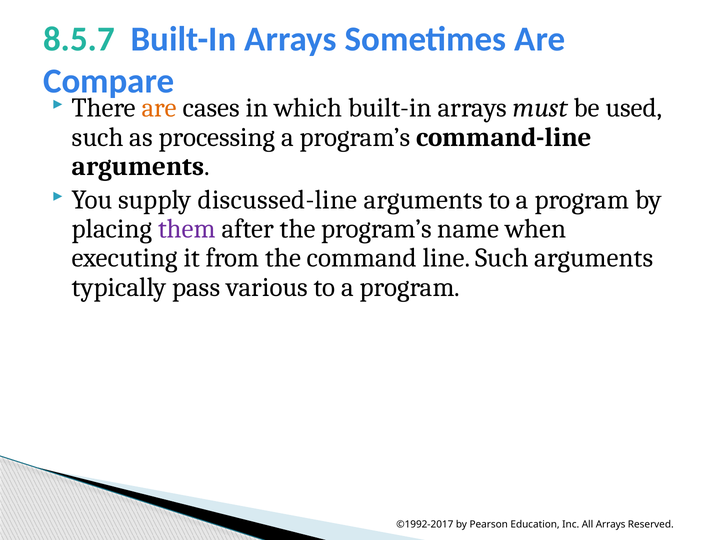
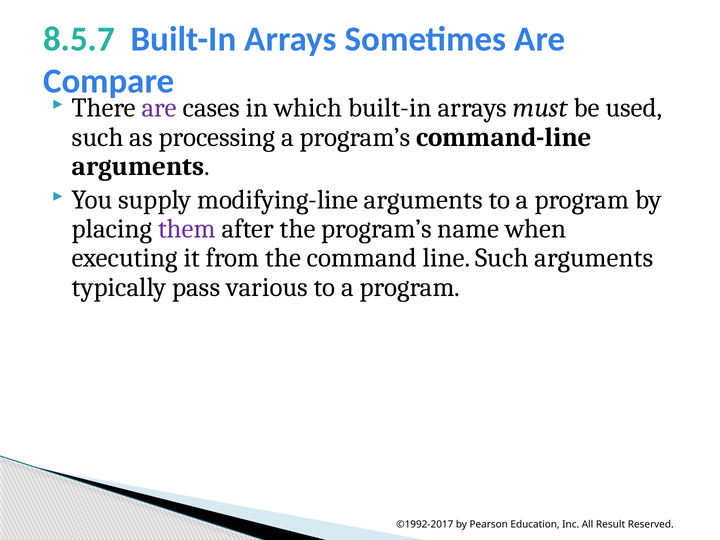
are colour: orange -> purple (159, 108)
discussed-line: discussed-line -> modifying-line (278, 200)
All Arrays: Arrays -> Result (611, 524)
